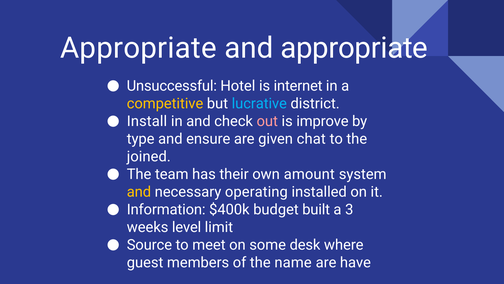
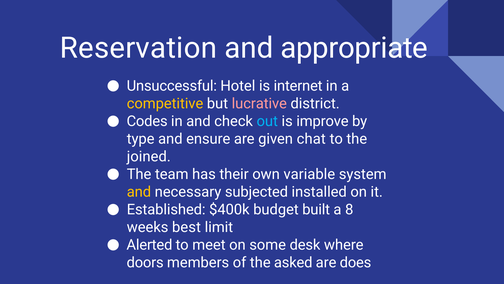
Appropriate: Appropriate -> Reservation (138, 48)
lucrative colour: light blue -> pink (259, 103)
Install: Install -> Codes (147, 121)
out colour: pink -> light blue (267, 121)
amount: amount -> variable (309, 174)
operating: operating -> subjected (257, 192)
Information: Information -> Established (166, 209)
3: 3 -> 8 (349, 209)
level: level -> best (186, 227)
Source: Source -> Alerted (149, 245)
guest: guest -> doors (145, 262)
name: name -> asked (293, 262)
have: have -> does (356, 262)
